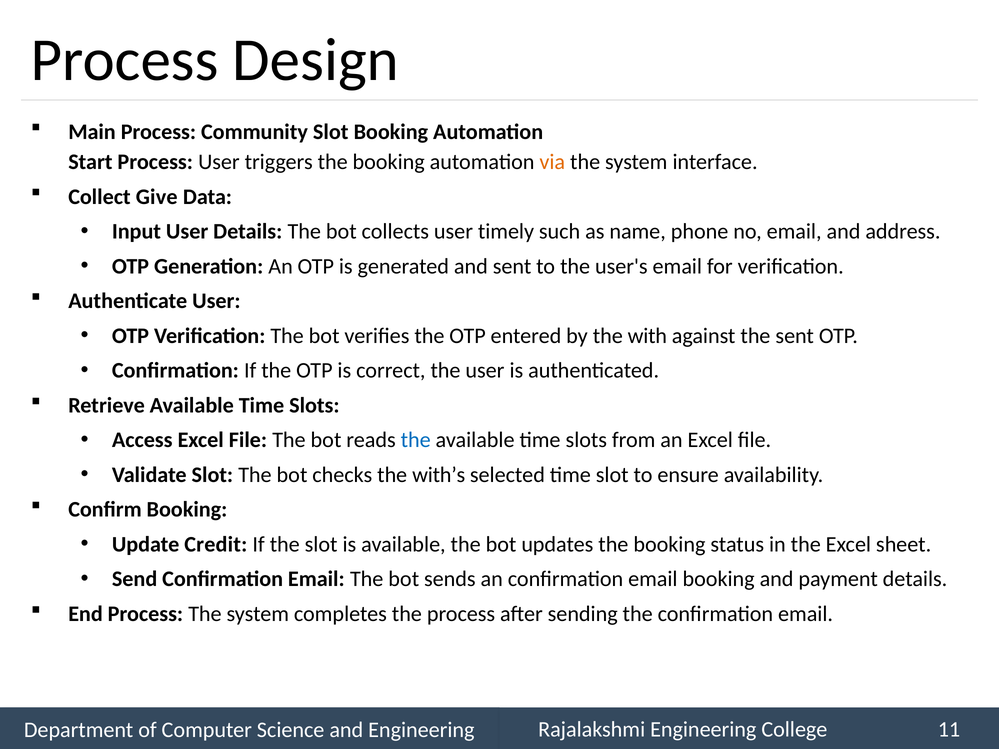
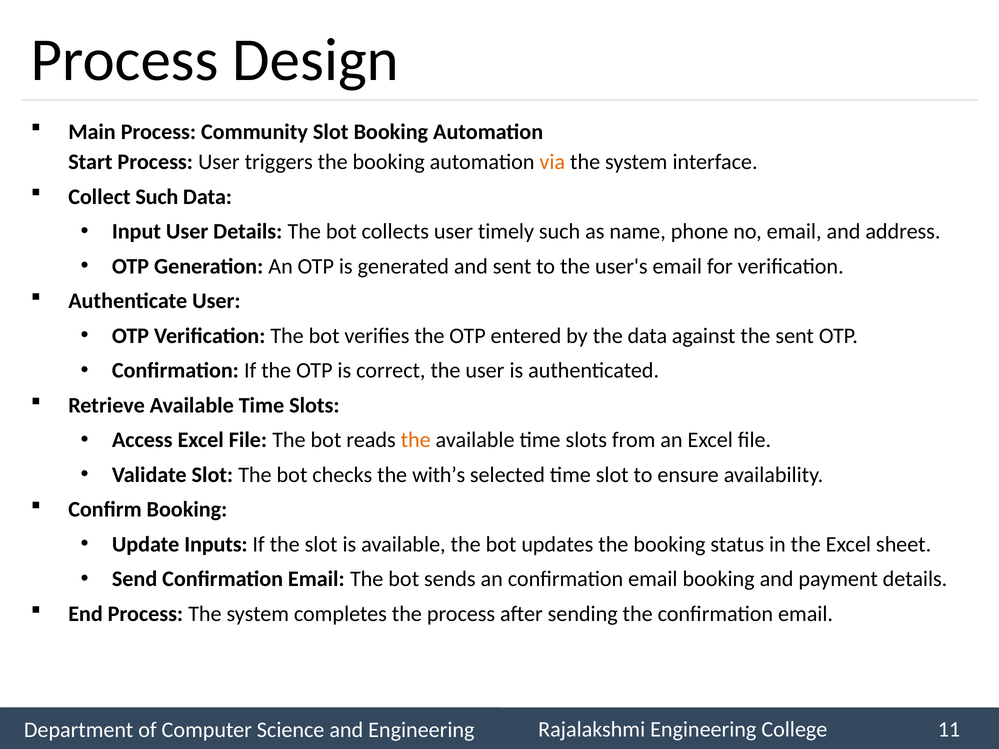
Collect Give: Give -> Such (157, 197)
the with: with -> data (647, 336)
the colour: blue -> orange (416, 440)
Credit: Credit -> Inputs (216, 545)
